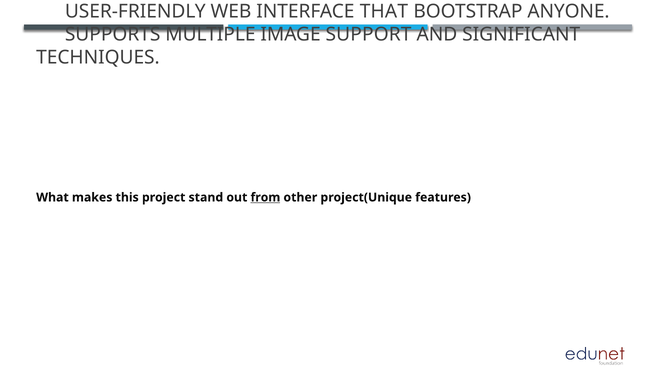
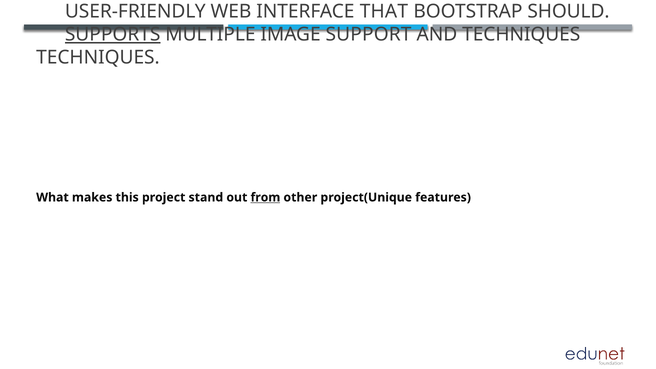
ANYONE: ANYONE -> SHOULD (568, 11)
SUPPORTS underline: none -> present (113, 34)
AND SIGNIFICANT: SIGNIFICANT -> TECHNIQUES (521, 34)
